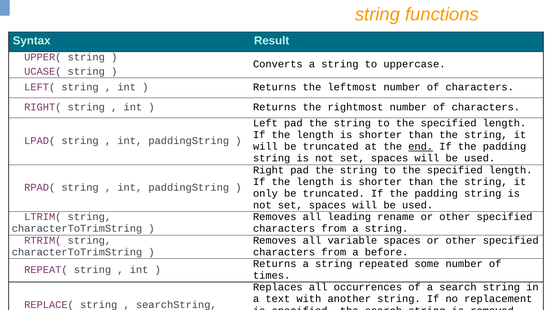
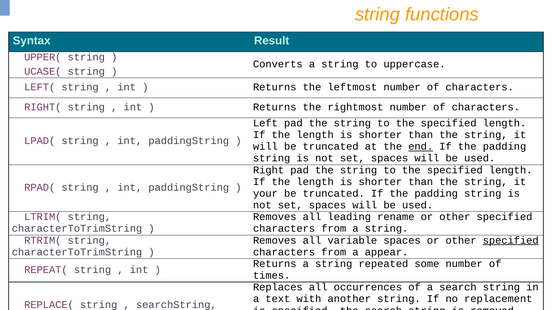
only: only -> your (265, 194)
specified underline: none -> present (511, 241)
before: before -> appear (387, 252)
